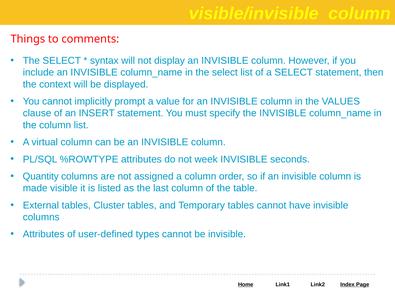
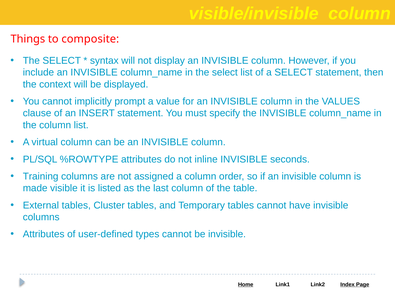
comments: comments -> composite (90, 39)
week: week -> inline (206, 159)
Quantity: Quantity -> Training (41, 176)
